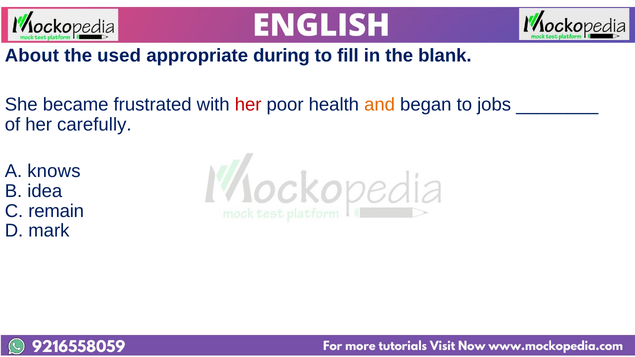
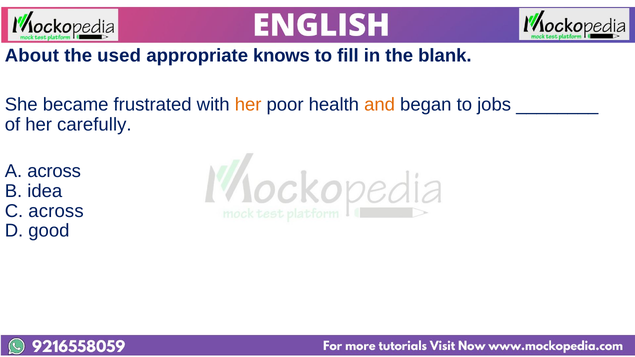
during: during -> knows (281, 56)
her colour: red -> orange (248, 105)
A knows: knows -> across (54, 171)
C remain: remain -> across (56, 211)
mark: mark -> good (49, 231)
